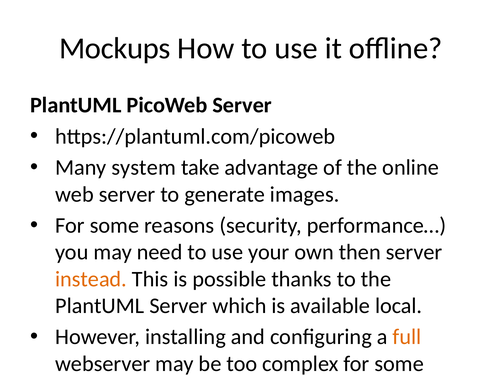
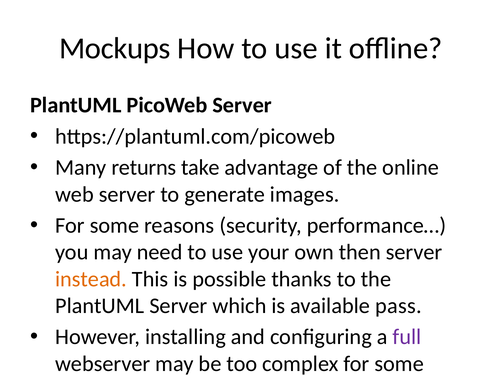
system: system -> returns (144, 168)
local: local -> pass (398, 306)
full colour: orange -> purple (407, 337)
